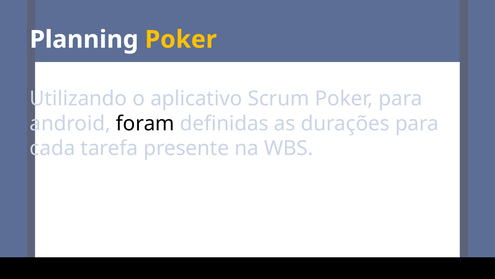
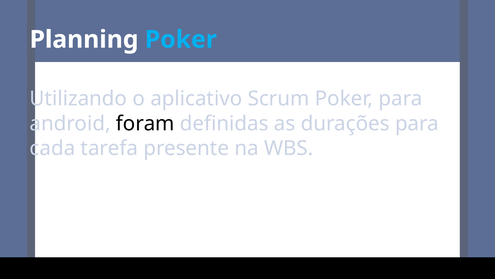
Poker colour: yellow -> light blue (181, 39)
